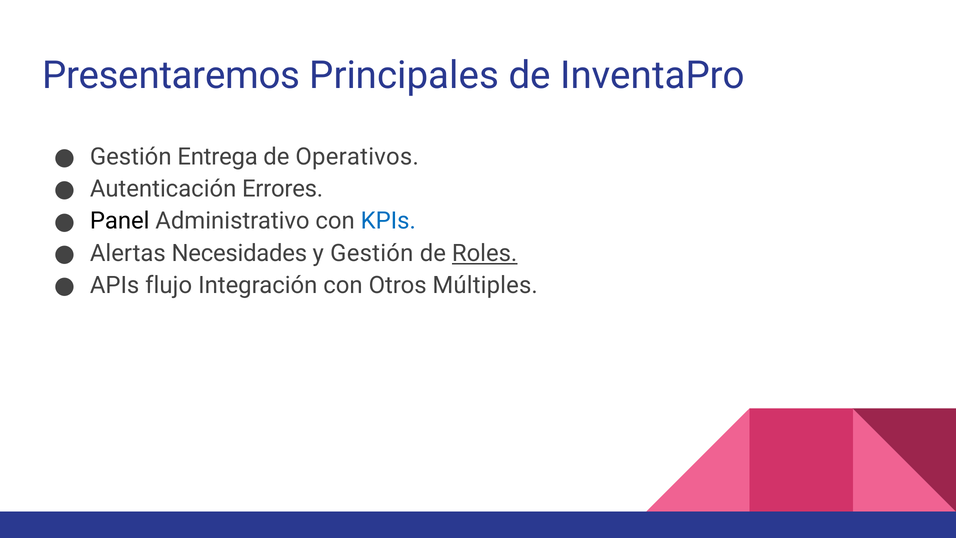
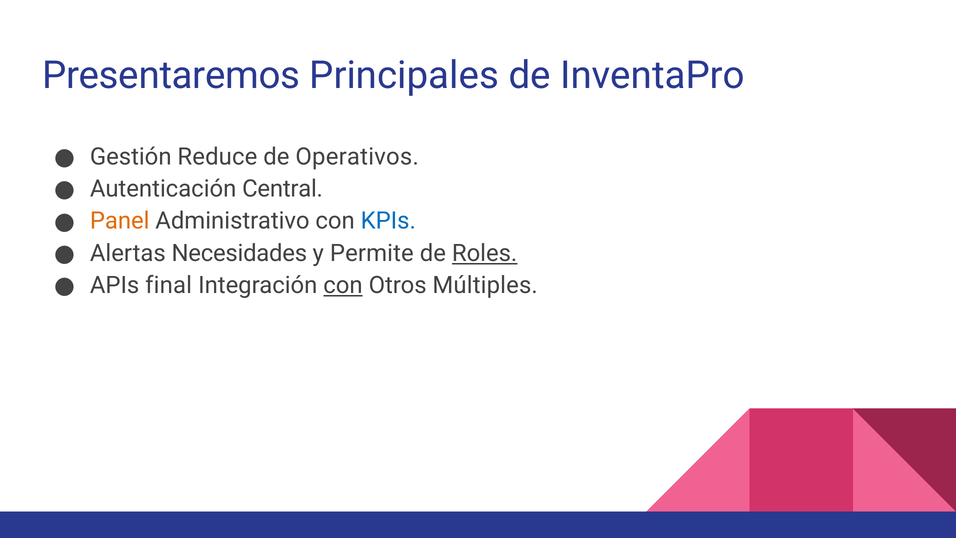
Entrega: Entrega -> Reduce (217, 157)
Errores: Errores -> Central (283, 189)
Panel colour: black -> orange (120, 221)
y Gestión: Gestión -> Permite (372, 253)
flujo: flujo -> final (169, 285)
con underline: none -> present (343, 285)
